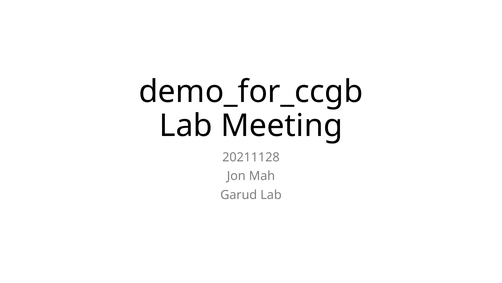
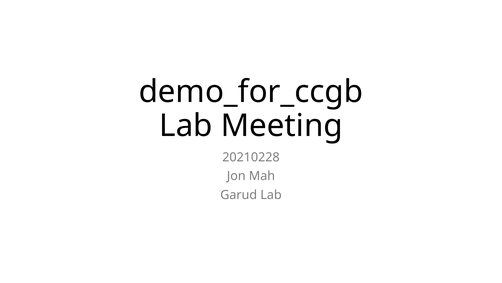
20211128: 20211128 -> 20210228 (251, 157)
